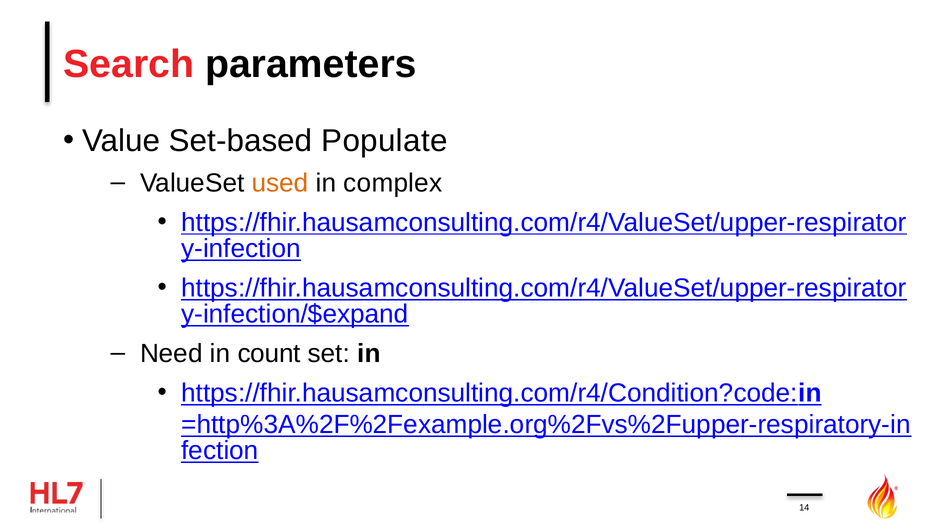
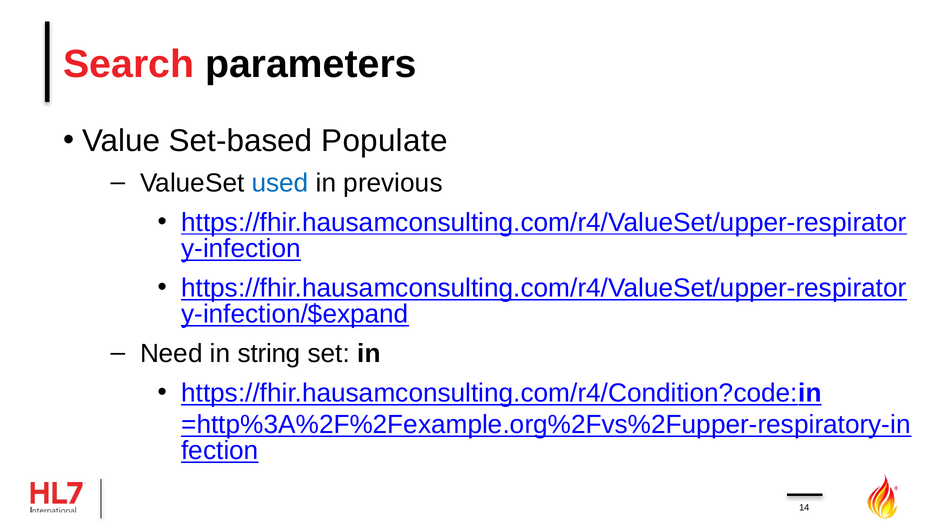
used colour: orange -> blue (280, 183)
complex: complex -> previous (393, 183)
count: count -> string (269, 353)
